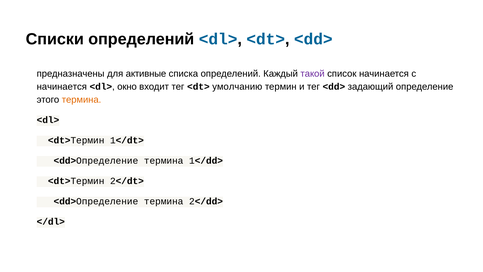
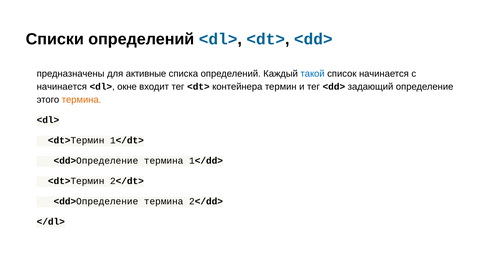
такой colour: purple -> blue (313, 74)
окно: окно -> окне (127, 87)
умолчанию: умолчанию -> контейнера (237, 87)
